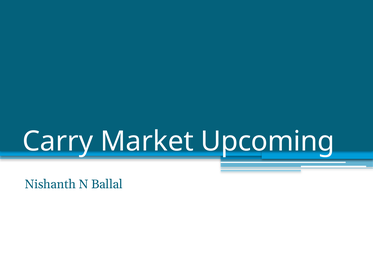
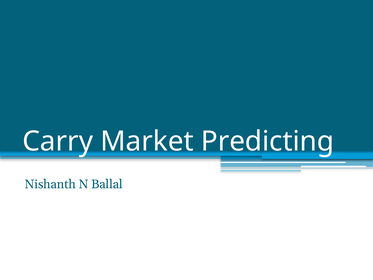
Upcoming: Upcoming -> Predicting (268, 141)
